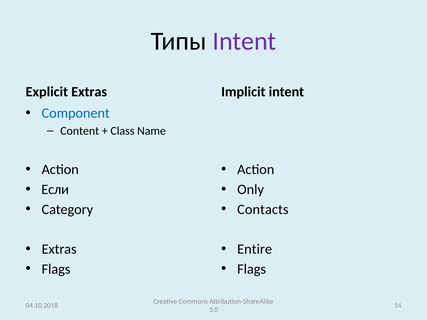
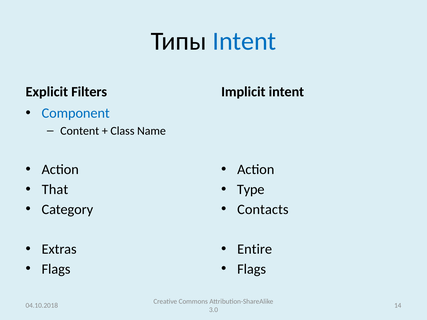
Intent colour: purple -> blue (244, 41)
Explicit Extras: Extras -> Filters (89, 92)
Если: Если -> That (55, 190)
Only: Only -> Type (251, 190)
